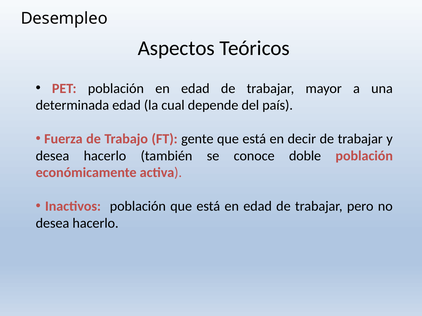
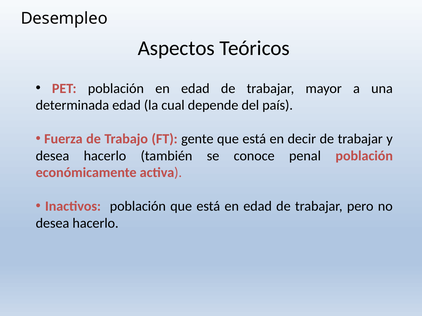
doble: doble -> penal (305, 156)
